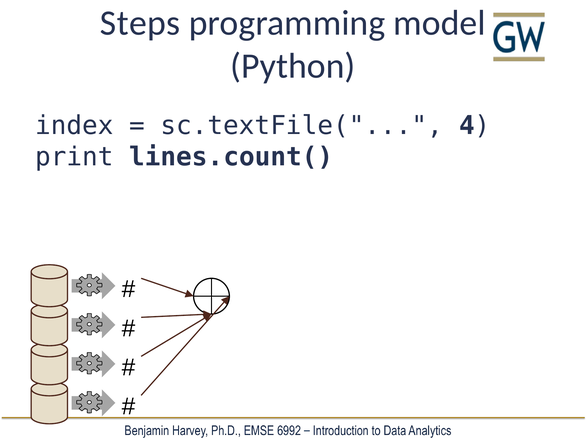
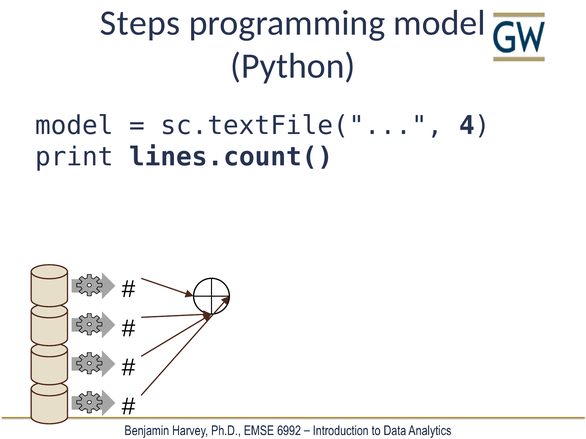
index: index -> model (74, 126)
